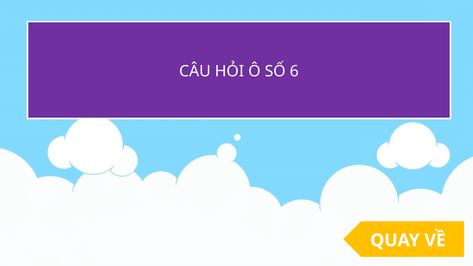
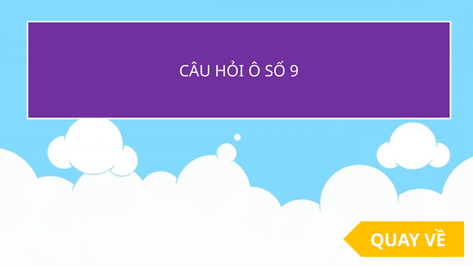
6: 6 -> 9 (294, 71)
